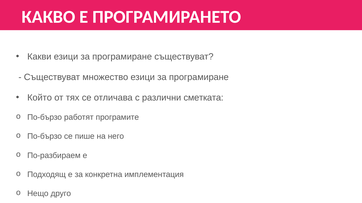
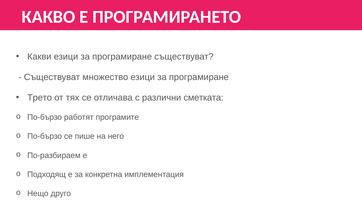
Който: Който -> Трето (40, 98)
